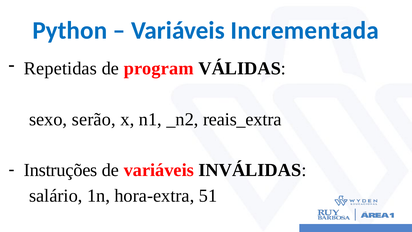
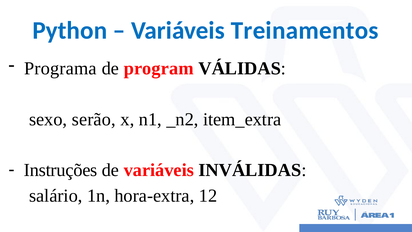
Incrementada: Incrementada -> Treinamentos (305, 30)
Repetidas: Repetidas -> Programa (60, 68)
reais_extra: reais_extra -> item_extra (242, 119)
51: 51 -> 12 (208, 195)
